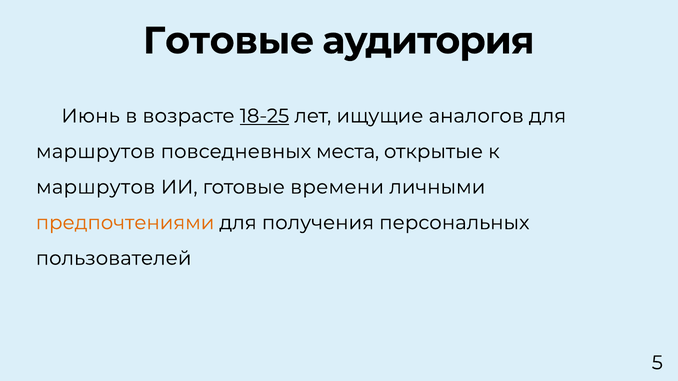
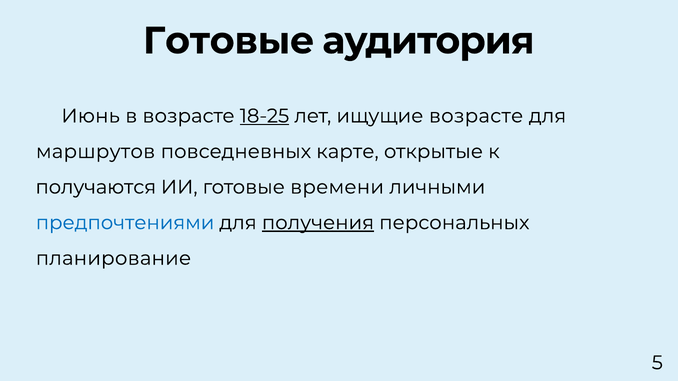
ищущие аналогов: аналогов -> возрасте (476, 116)
места: места -> карте (347, 152)
маршрутов: маршрутов -> получаются (96, 187)
предпочтениями colour: orange -> blue (125, 223)
получения underline: none -> present (318, 223)
пользователей: пользователей -> планирование (113, 259)
